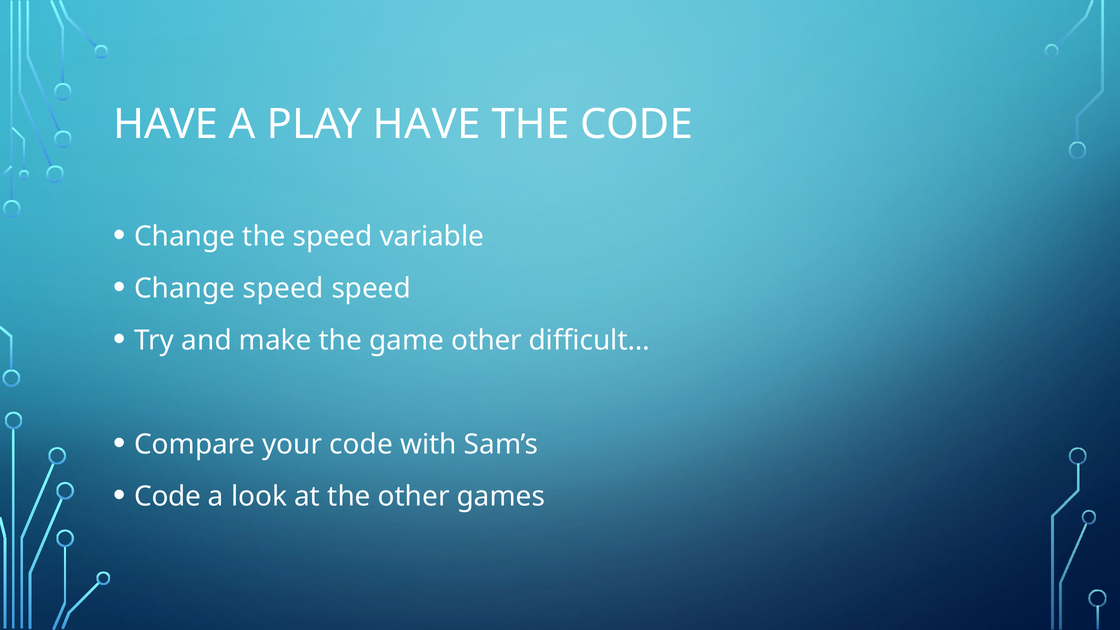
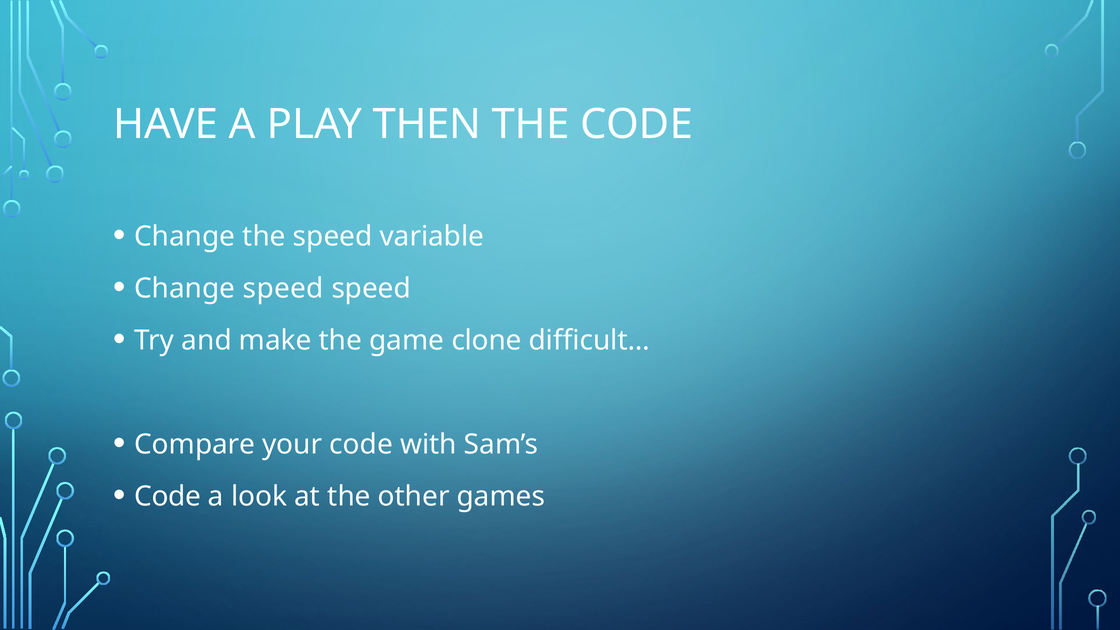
PLAY HAVE: HAVE -> THEN (427, 124)
game other: other -> clone (487, 340)
